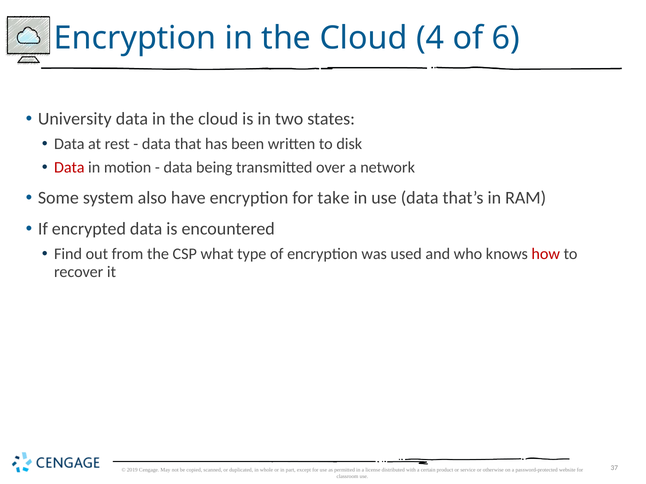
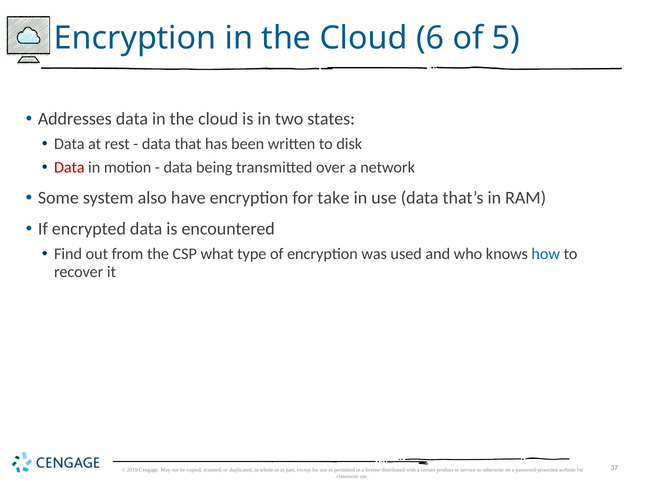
4: 4 -> 6 (430, 38)
6: 6 -> 5 (506, 38)
University: University -> Addresses (75, 119)
how colour: red -> blue (546, 254)
